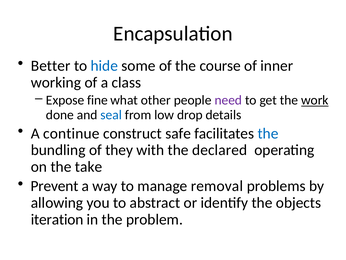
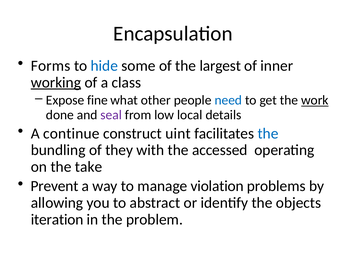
Better: Better -> Forms (51, 66)
course: course -> largest (220, 66)
working underline: none -> present (56, 82)
need colour: purple -> blue (228, 100)
seal colour: blue -> purple (111, 115)
drop: drop -> local (190, 115)
safe: safe -> uint (178, 133)
declared: declared -> accessed (220, 150)
removal: removal -> violation (217, 186)
